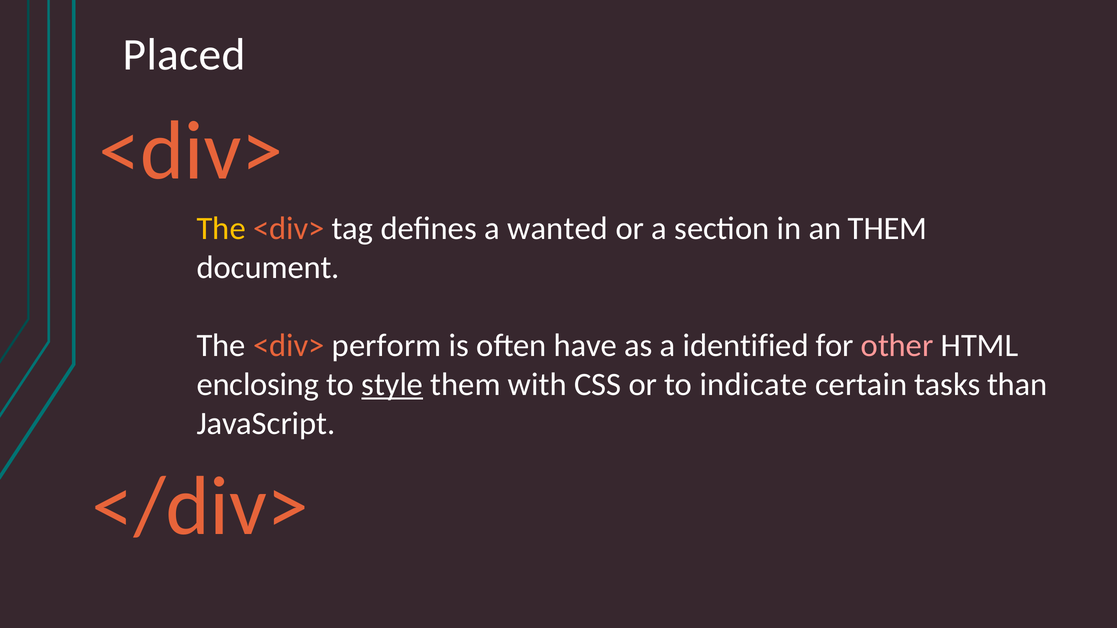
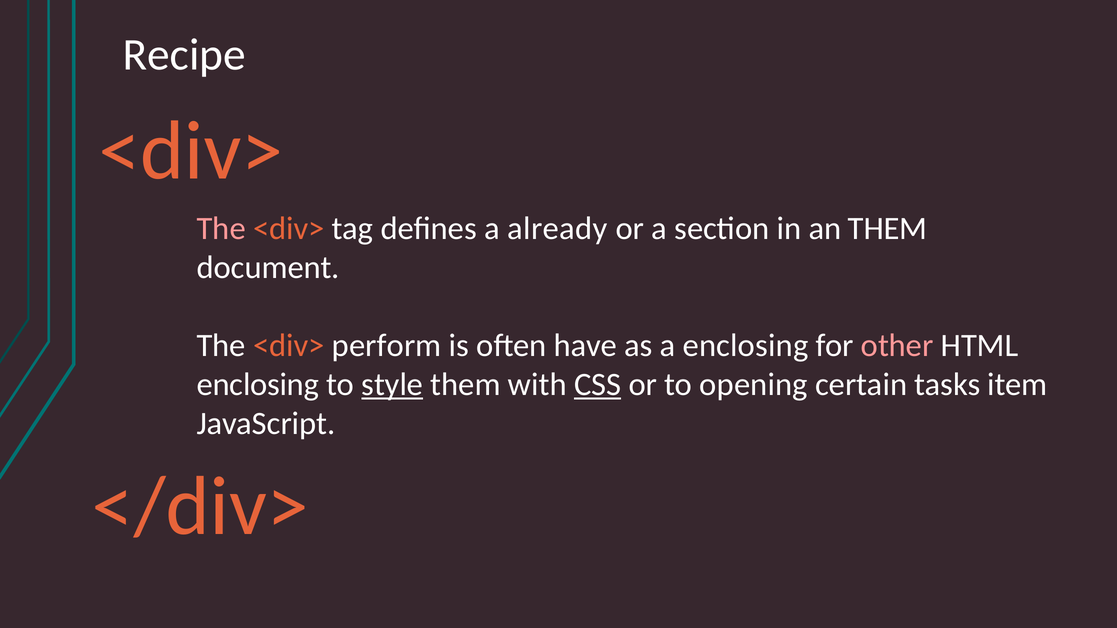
Placed: Placed -> Recipe (184, 55)
The colour: yellow -> pink (221, 228)
wanted: wanted -> already (558, 228)
a identified: identified -> enclosing (746, 346)
CSS underline: none -> present (598, 385)
indicate: indicate -> opening (754, 385)
than: than -> item (1017, 385)
